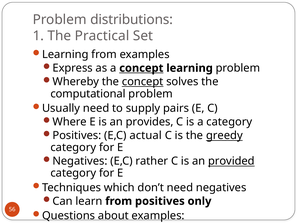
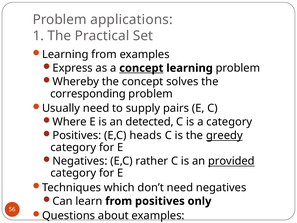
distributions: distributions -> applications (131, 20)
concept underline: present -> none (143, 82)
computational: computational -> corresponding (88, 94)
provides: provides -> detected (150, 122)
actual: actual -> heads (146, 135)
